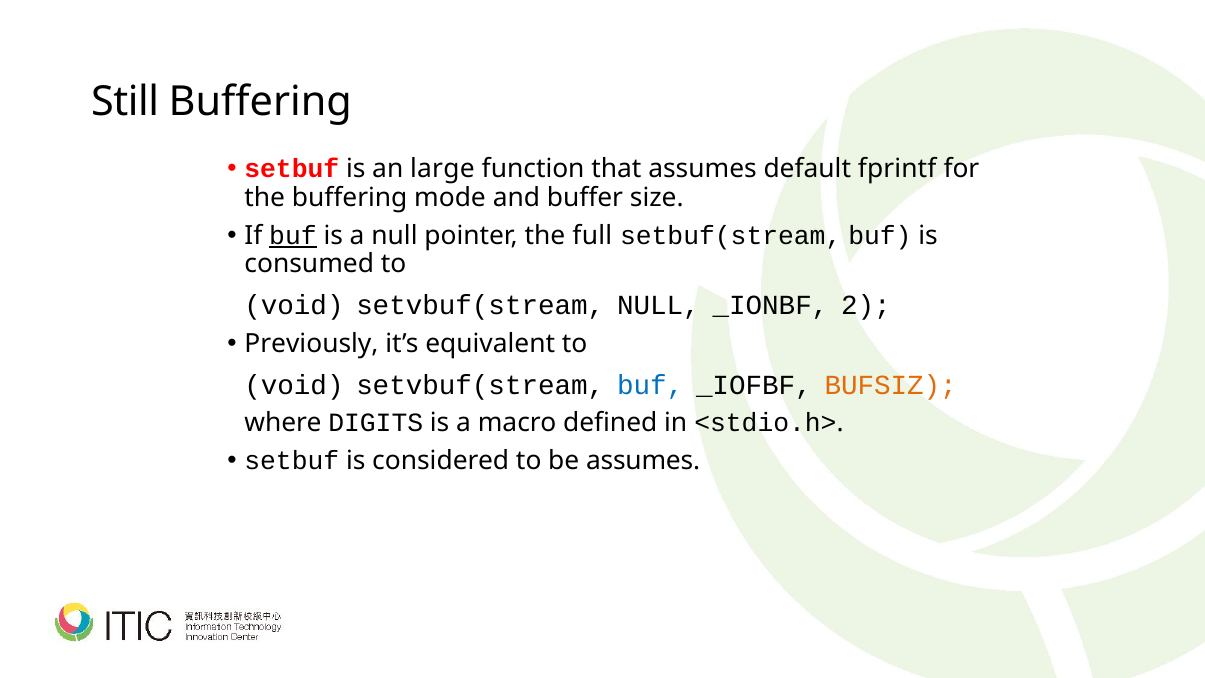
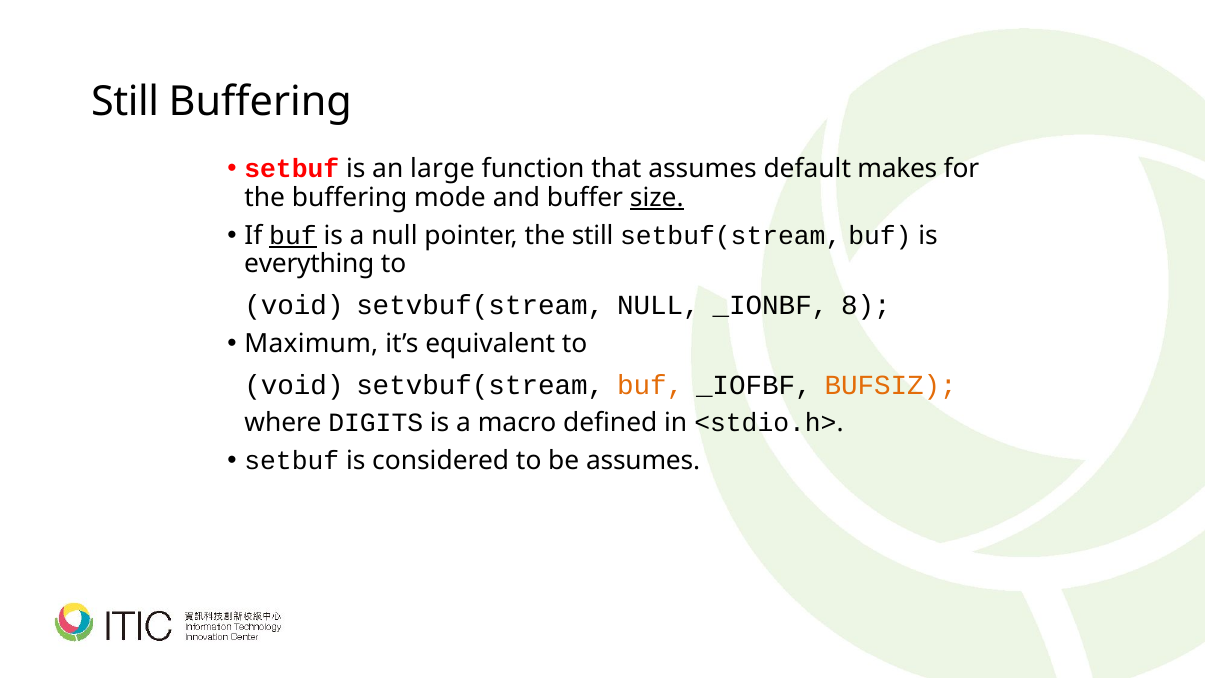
fprintf: fprintf -> makes (897, 169)
size underline: none -> present (657, 198)
the full: full -> still (593, 236)
consumed: consumed -> everything (309, 264)
2: 2 -> 8 (866, 306)
Previously: Previously -> Maximum (311, 343)
buf colour: blue -> orange (650, 385)
